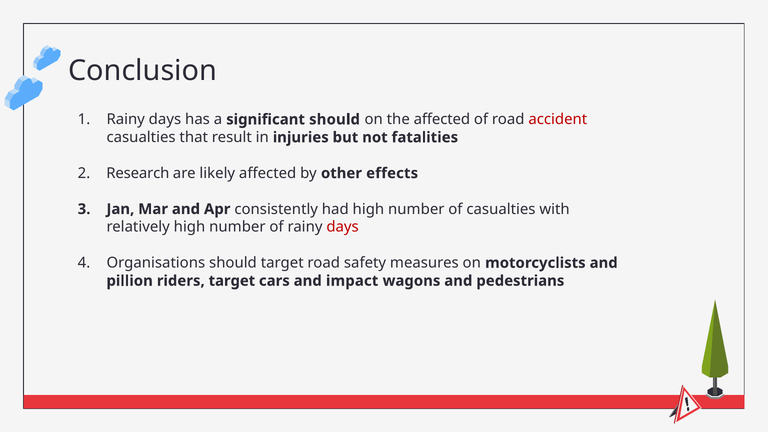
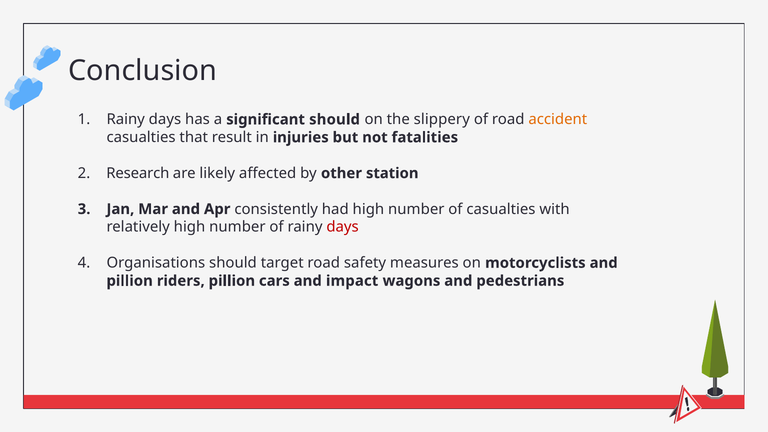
the affected: affected -> slippery (442, 119)
accident colour: red -> orange (558, 119)
effects: effects -> station (392, 173)
riders target: target -> pillion (232, 281)
